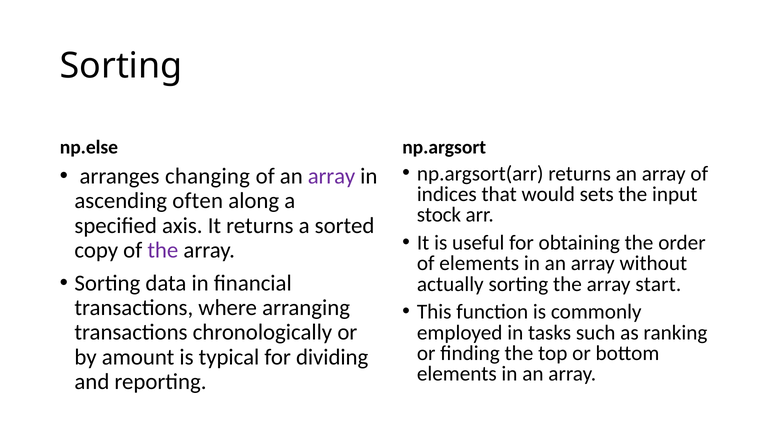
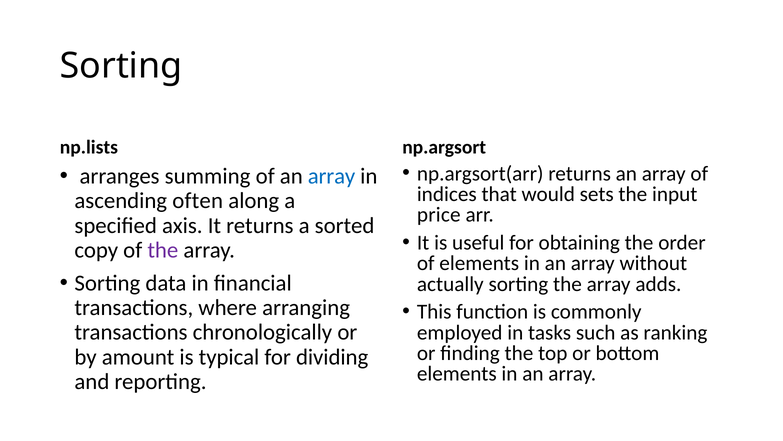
np.else: np.else -> np.lists (89, 147)
changing: changing -> summing (208, 176)
array colour: purple -> blue (332, 176)
stock: stock -> price (439, 215)
start: start -> adds (658, 284)
